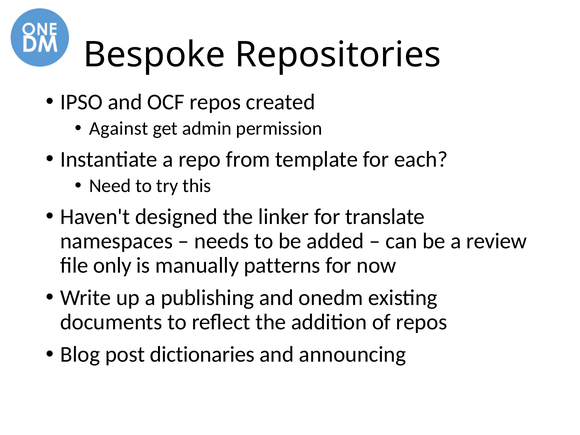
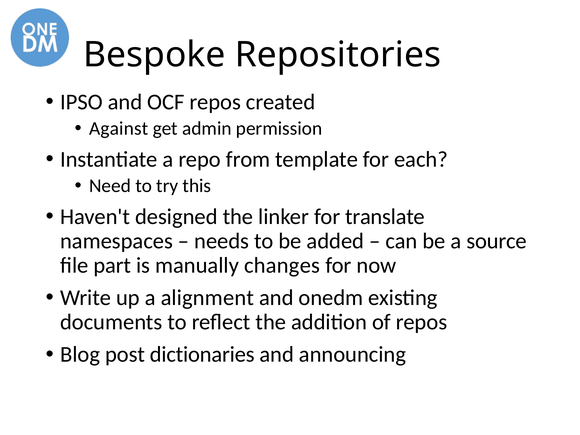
review: review -> source (497, 241)
only: only -> part (112, 265)
patterns: patterns -> changes (282, 265)
publishing: publishing -> alignment (207, 298)
